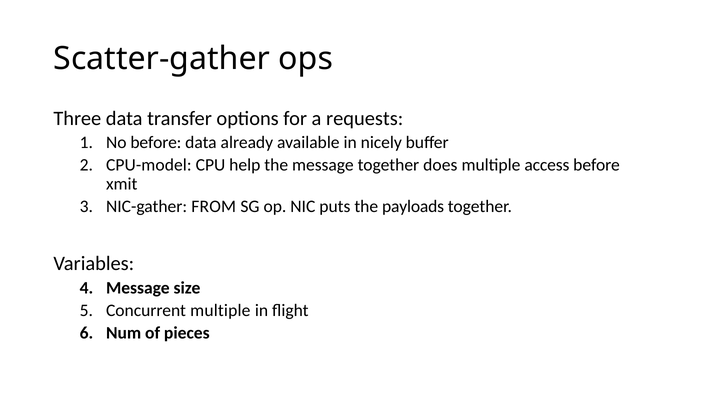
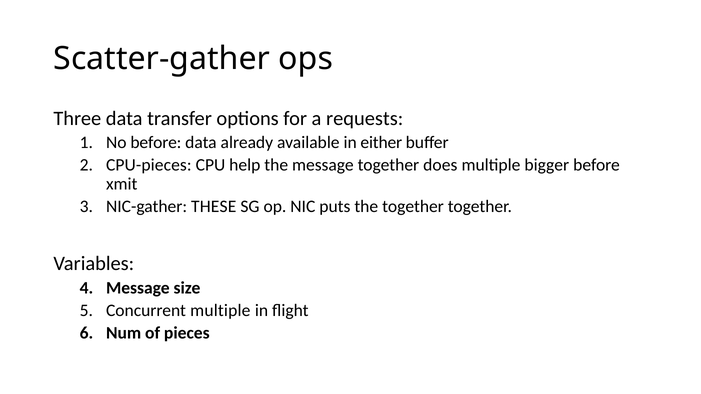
nicely: nicely -> either (381, 143)
CPU-model: CPU-model -> CPU-pieces (149, 165)
access: access -> bigger (547, 165)
FROM: FROM -> THESE (214, 207)
the payloads: payloads -> together (413, 207)
